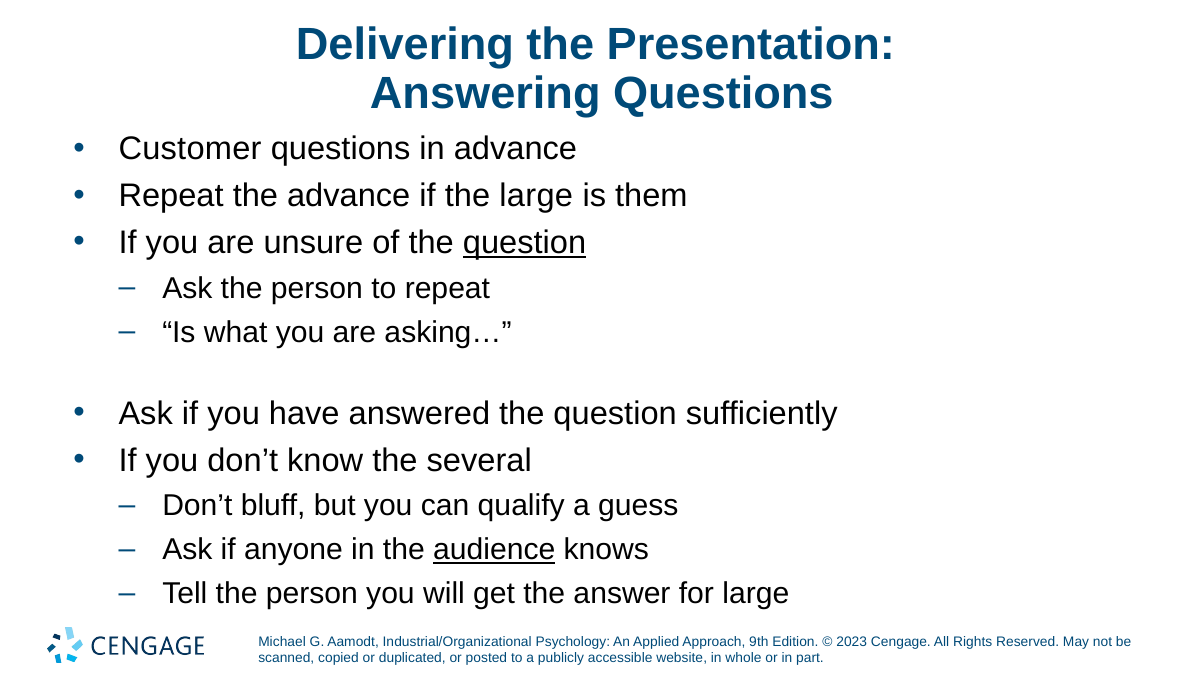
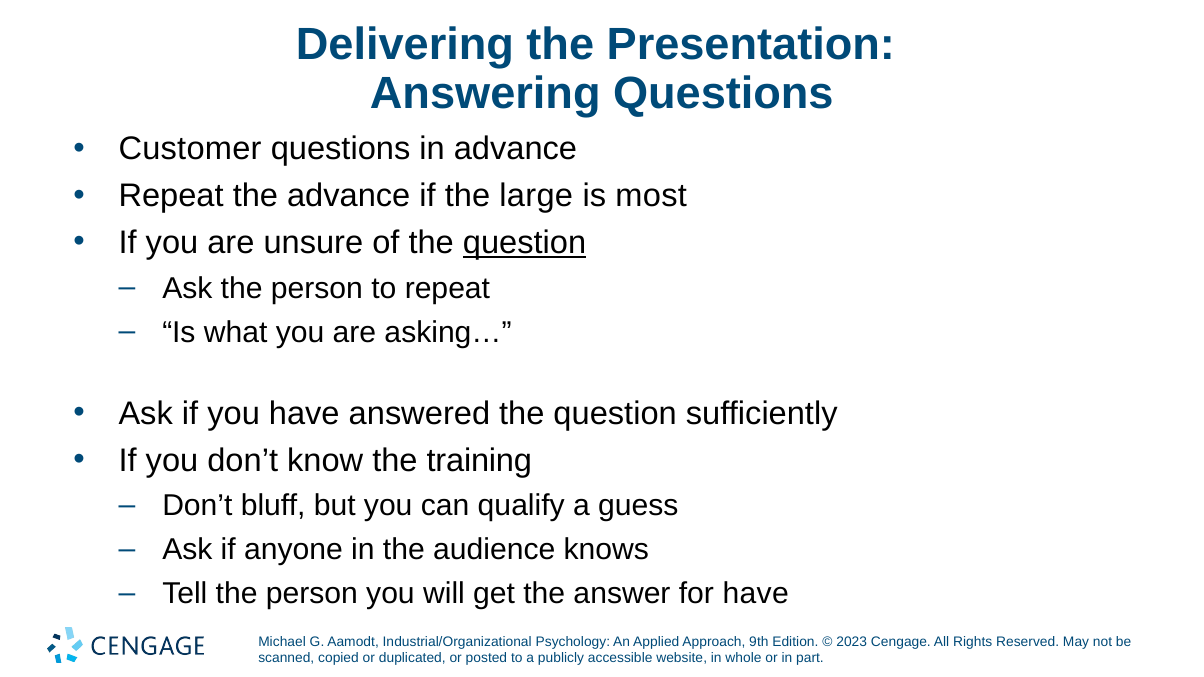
them: them -> most (651, 196)
several: several -> training (479, 461)
audience underline: present -> none (494, 550)
for large: large -> have (756, 594)
